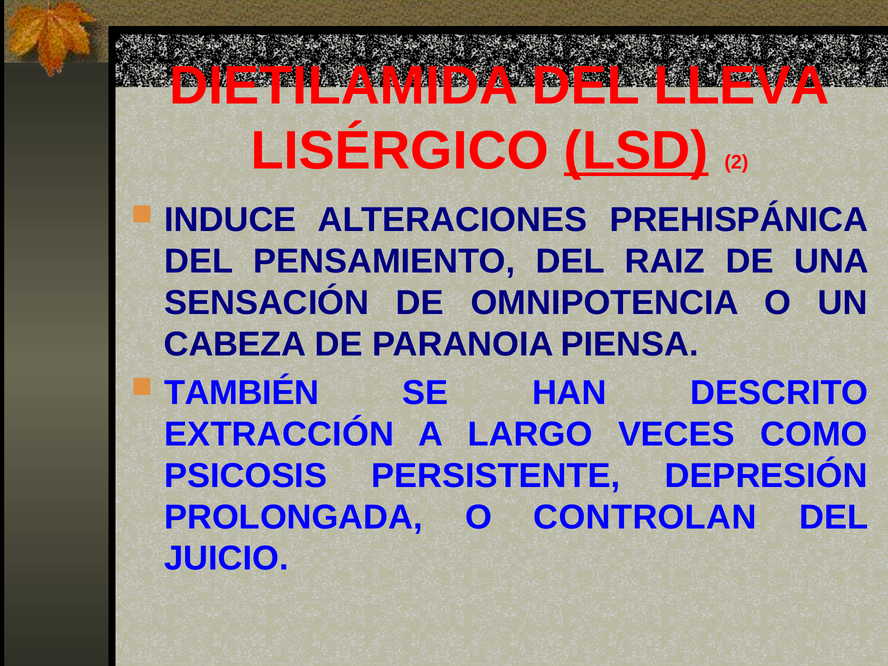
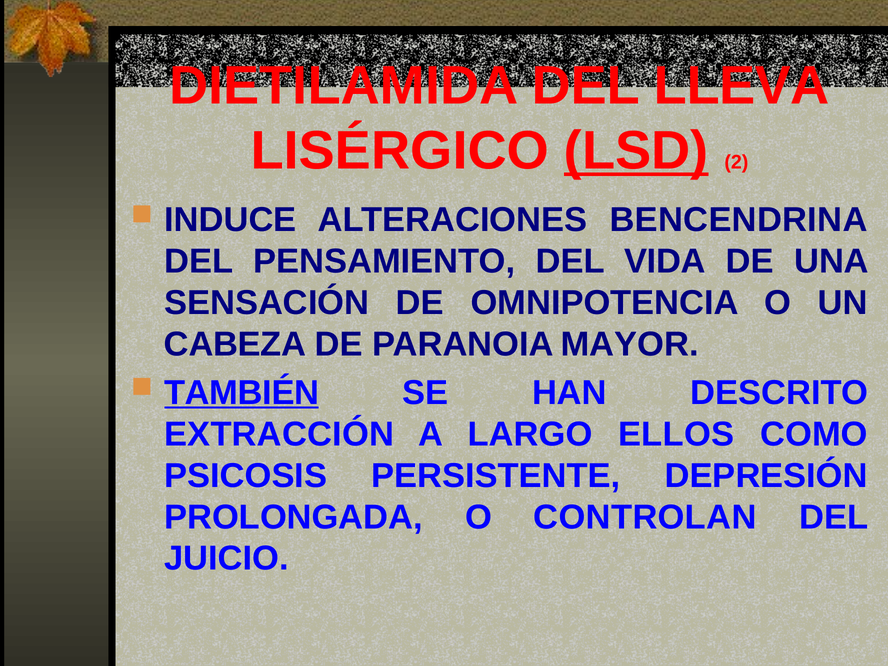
PREHISPÁNICA: PREHISPÁNICA -> BENCENDRINA (739, 220)
RAIZ: RAIZ -> VIDA (665, 261)
PIENSA: PIENSA -> MAYOR (630, 344)
TAMBIÉN underline: none -> present (242, 393)
VECES: VECES -> ELLOS (676, 434)
